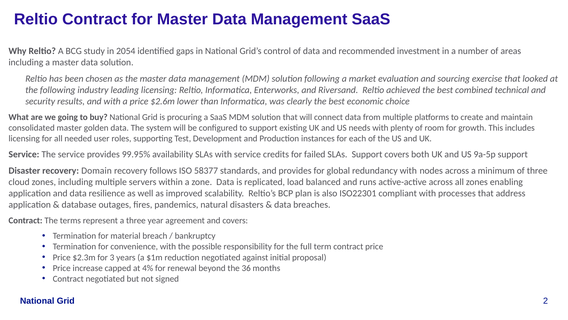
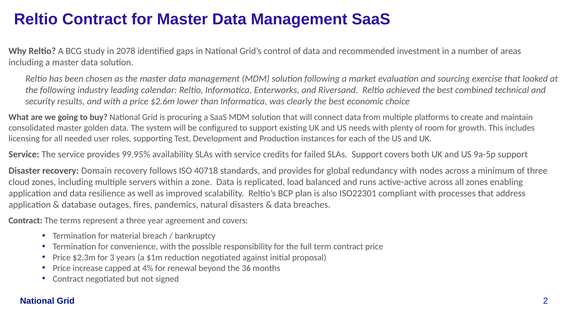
2054: 2054 -> 2078 (126, 51)
leading licensing: licensing -> calendar (159, 90)
58377: 58377 -> 40718 (206, 170)
